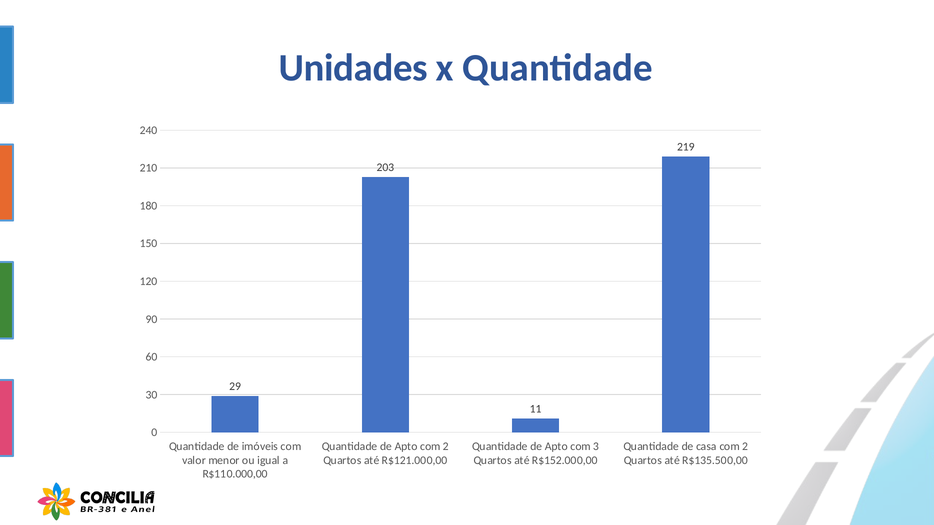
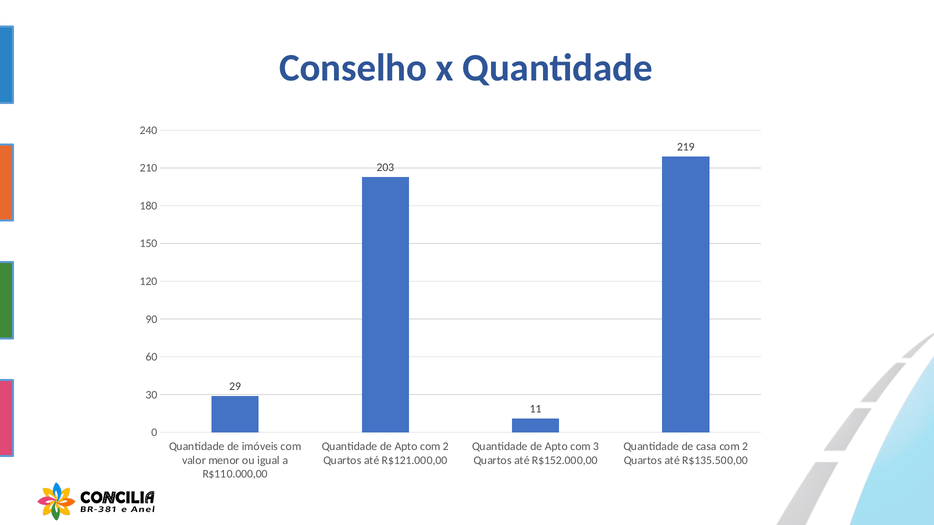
Unidades: Unidades -> Conselho (353, 68)
